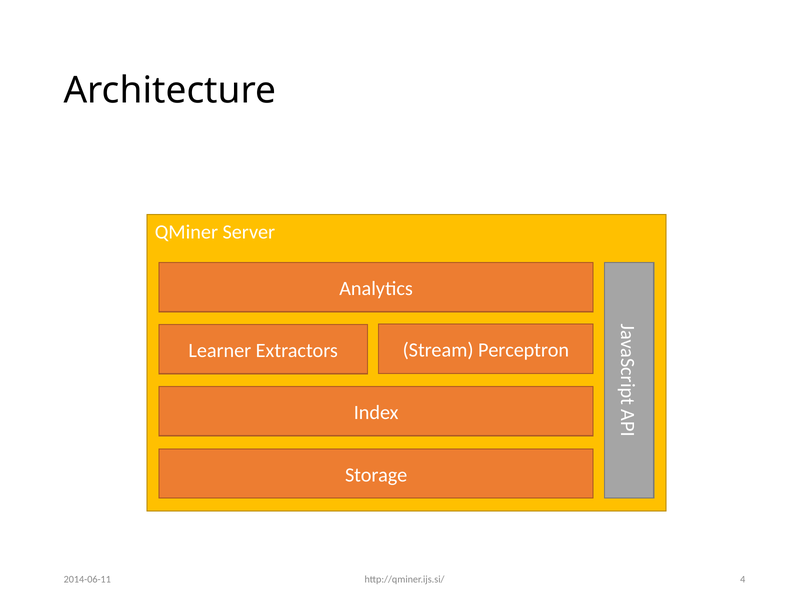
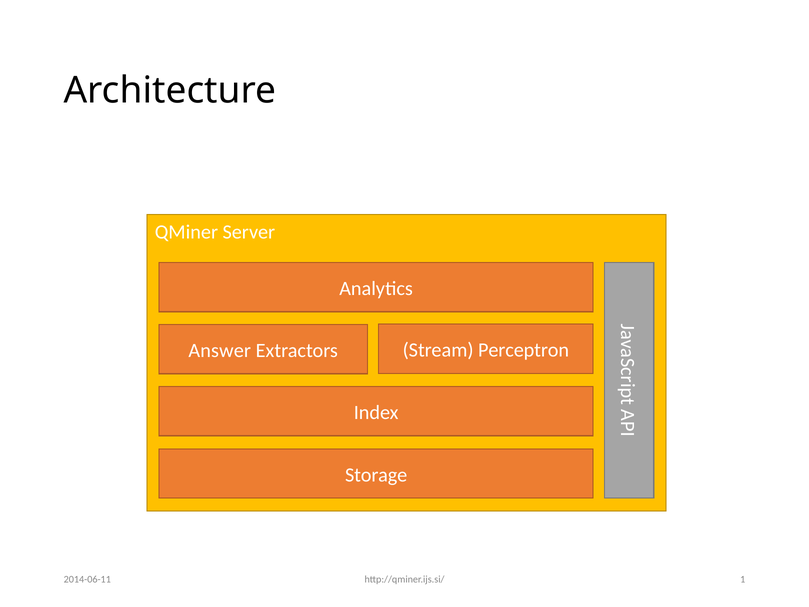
Learner: Learner -> Answer (220, 350)
4: 4 -> 1 (743, 579)
